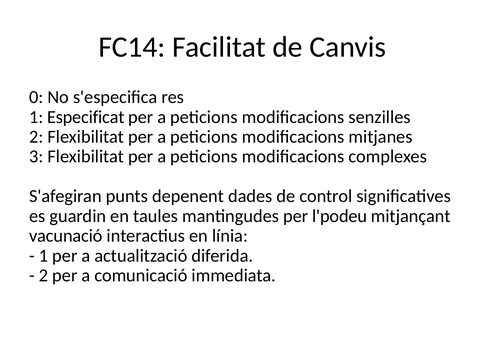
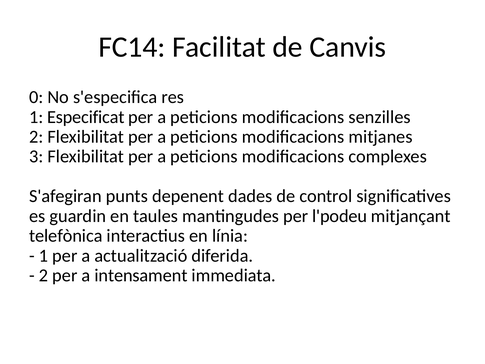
vacunació: vacunació -> telefònica (66, 236)
comunicació: comunicació -> intensament (141, 275)
